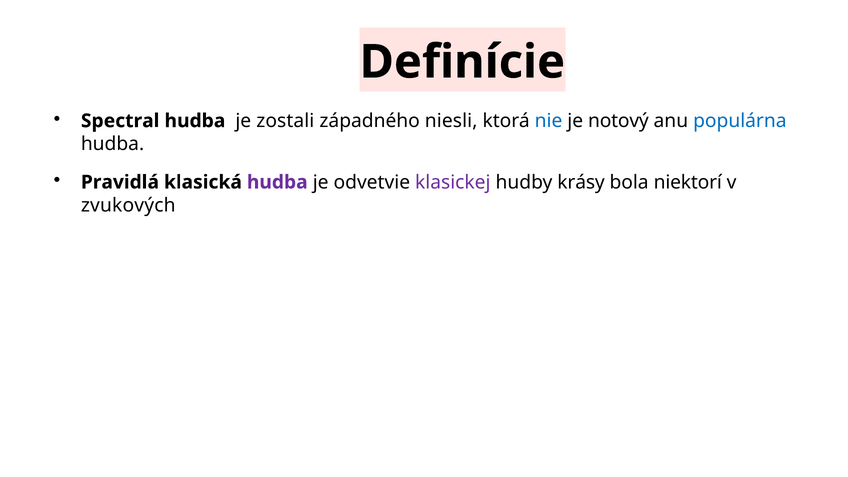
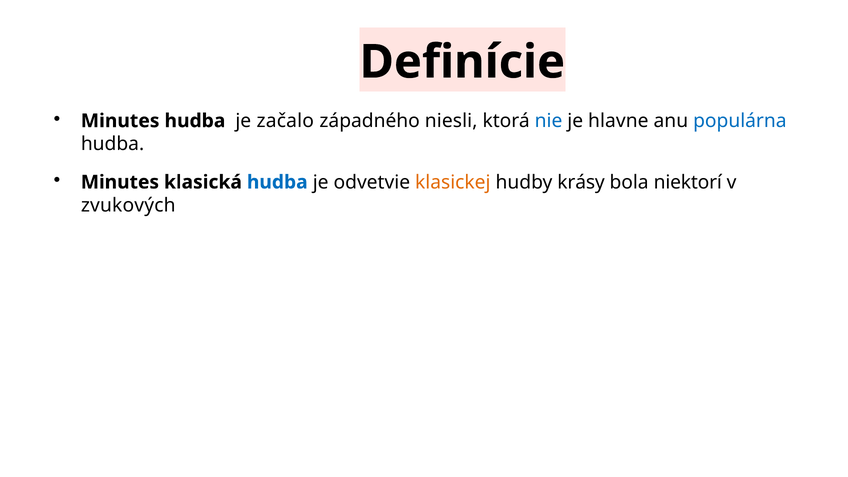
Spectral: Spectral -> Minutes (120, 121)
zostali: zostali -> začalo (285, 121)
notový: notový -> hlavne (618, 121)
Pravidlá: Pravidlá -> Minutes (120, 182)
hudba colour: purple -> blue (277, 182)
klasickej colour: purple -> orange (453, 182)
